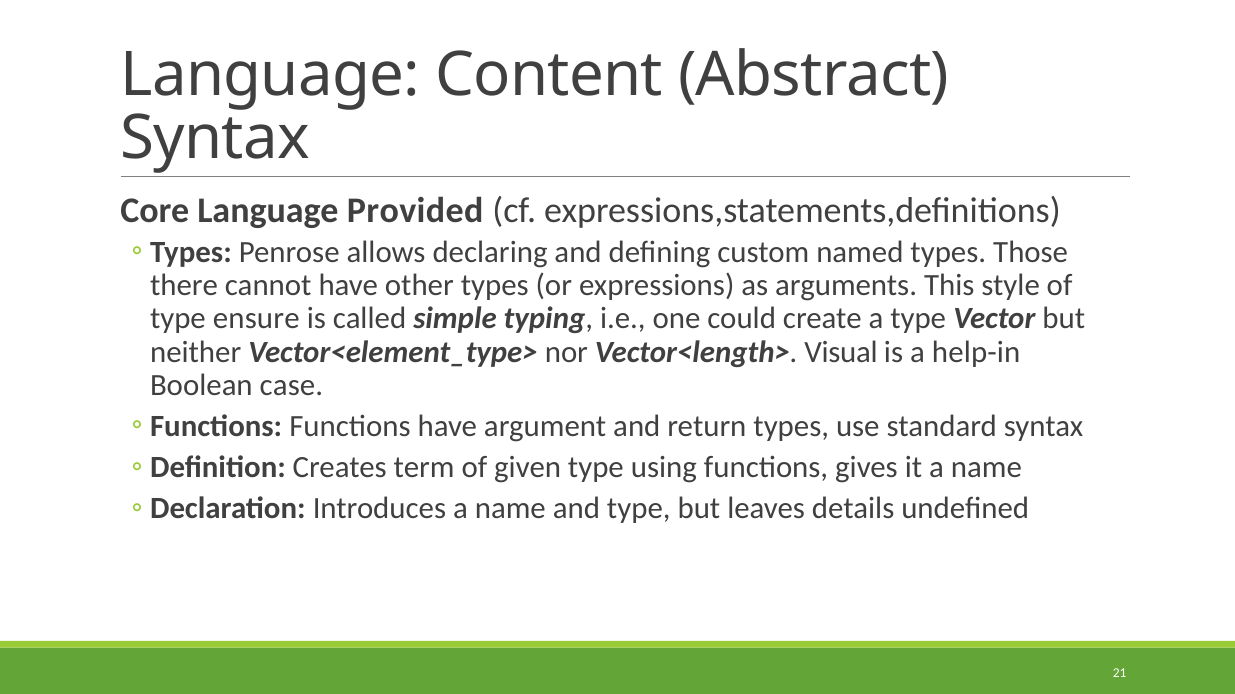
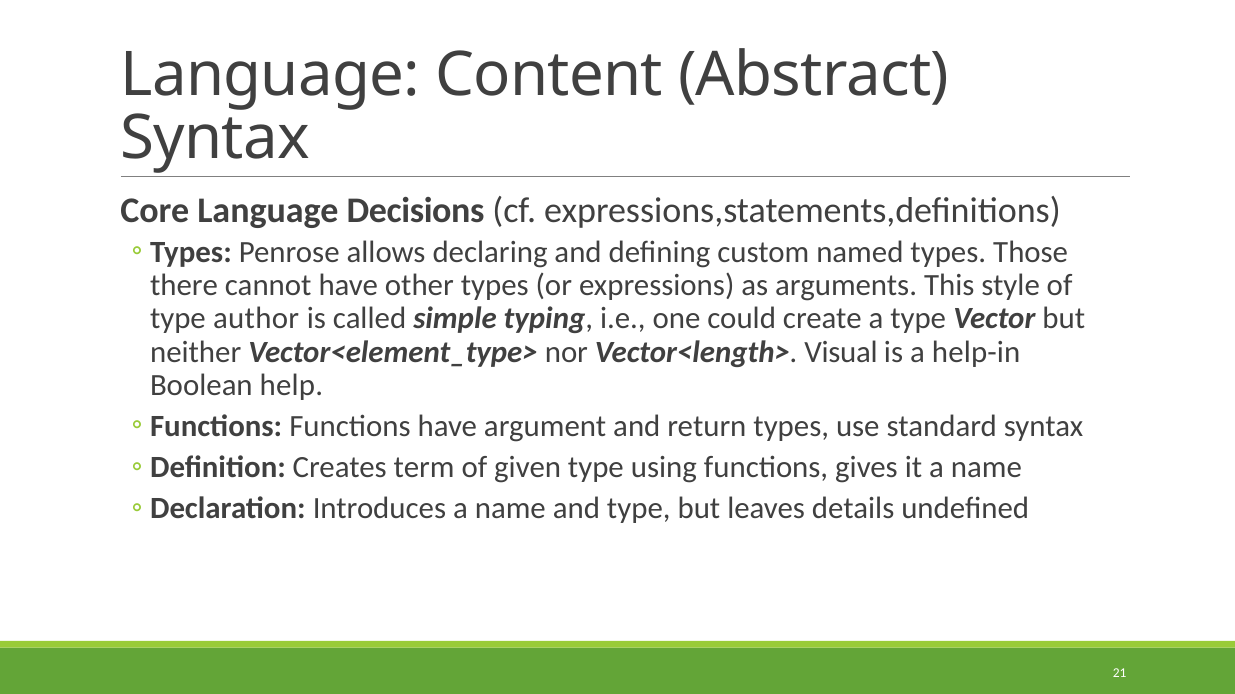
Provided: Provided -> Decisions (416, 211)
ensure: ensure -> author (256, 319)
case: case -> help (291, 386)
